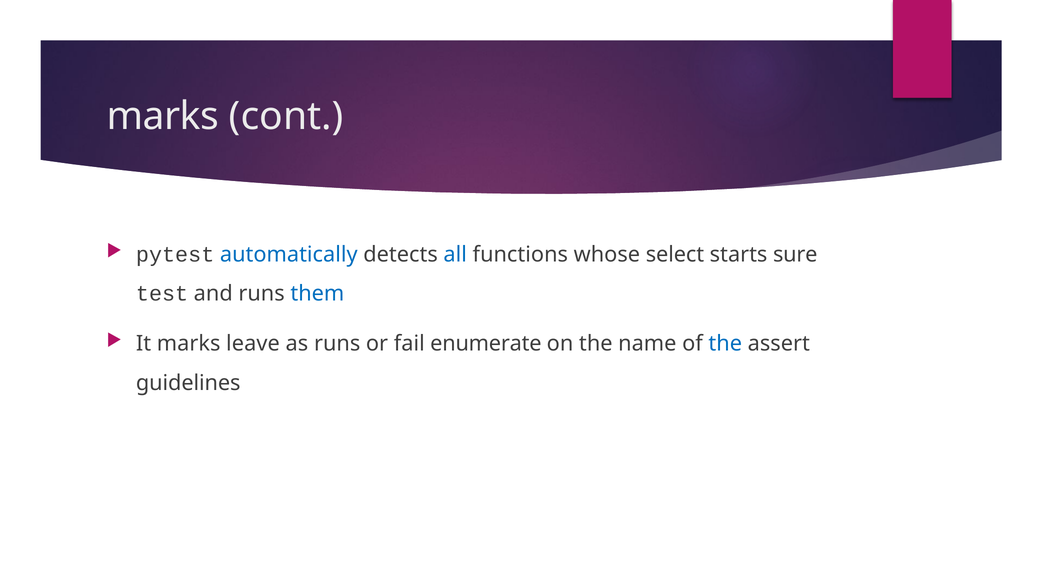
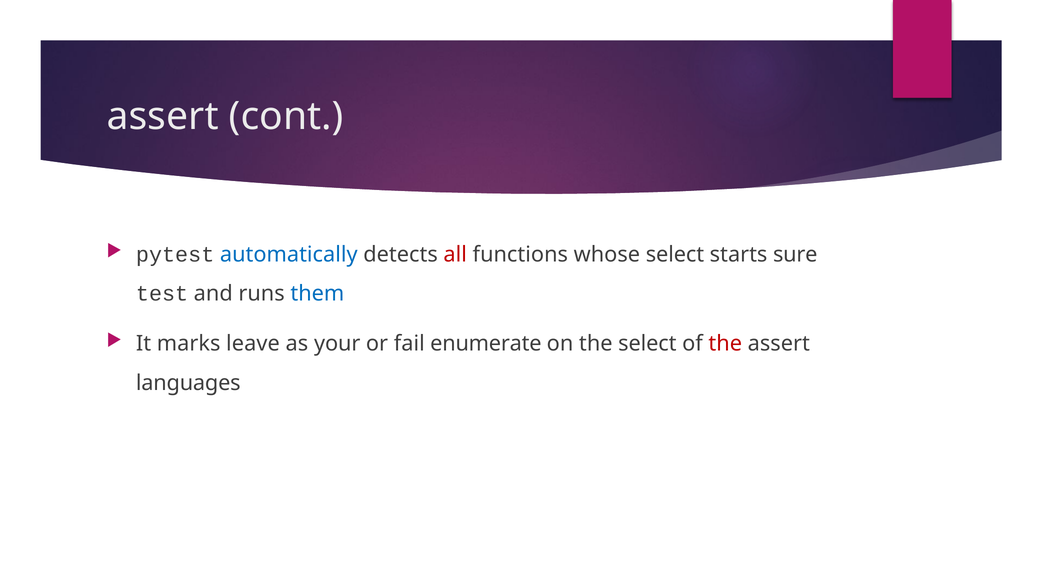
marks: marks -> assert (163, 116)
all colour: blue -> red (455, 254)
as runs: runs -> your (337, 344)
the name: name -> select (647, 344)
the colour: blue -> red (725, 344)
guidelines: guidelines -> languages (188, 383)
